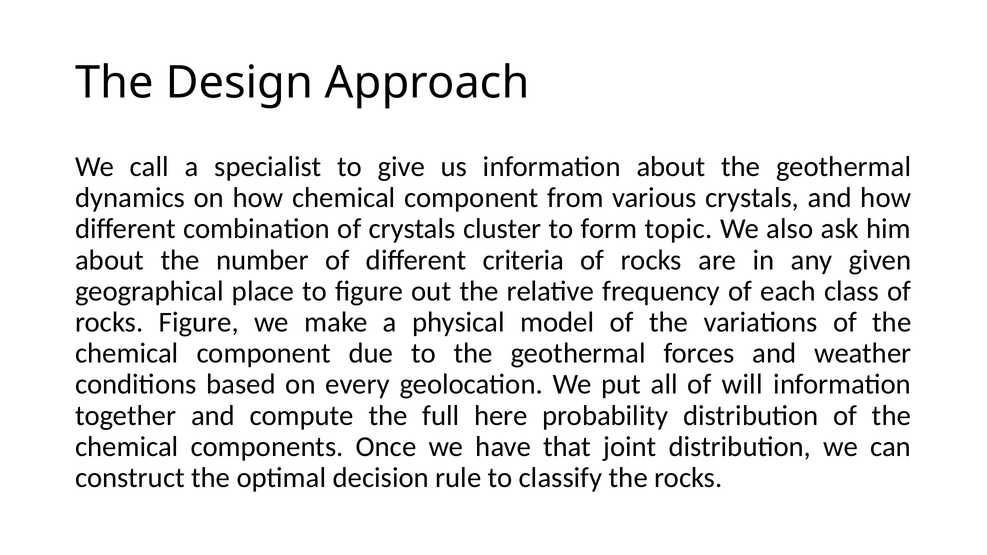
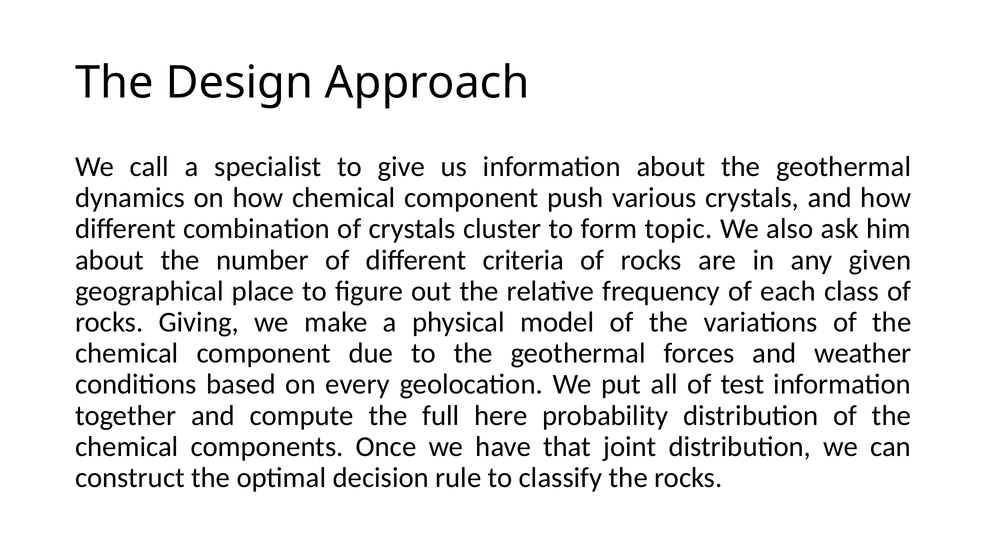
from: from -> push (575, 198)
rocks Figure: Figure -> Giving (199, 322)
will: will -> test (743, 385)
